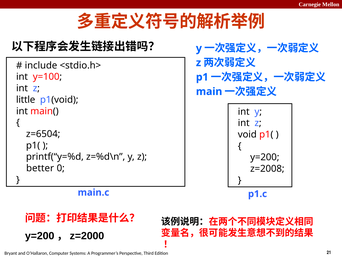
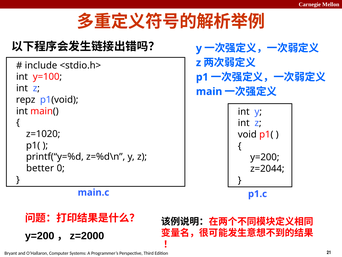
little: little -> repz (26, 100)
z=6504: z=6504 -> z=1020 (43, 134)
z=2008: z=2008 -> z=2044 (267, 168)
